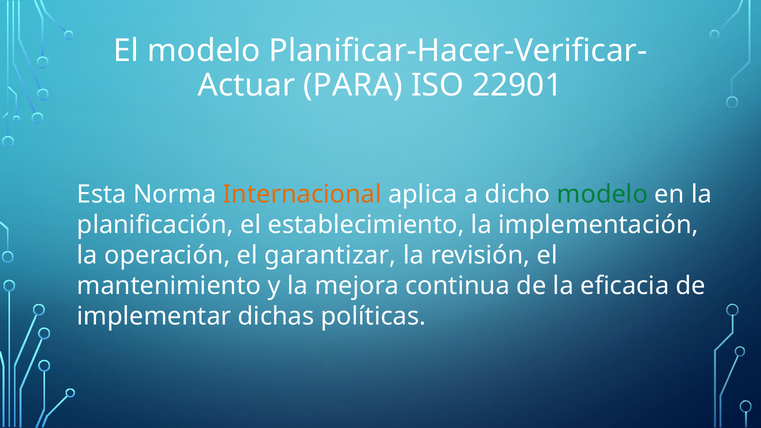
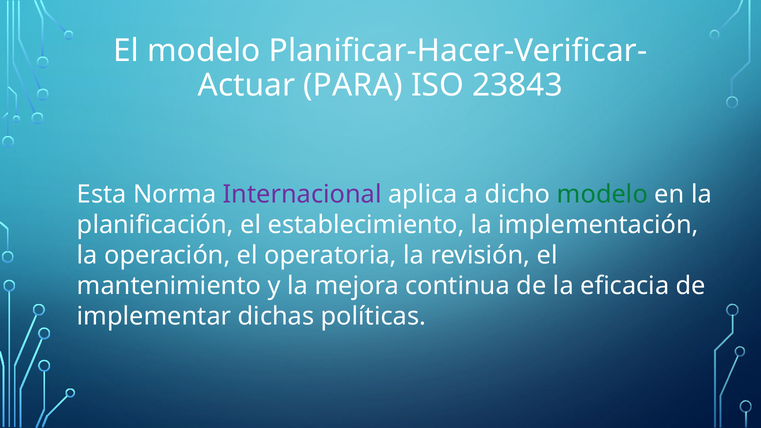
22901: 22901 -> 23843 (517, 85)
Internacional colour: orange -> purple (302, 195)
garantizar: garantizar -> operatoria (330, 255)
